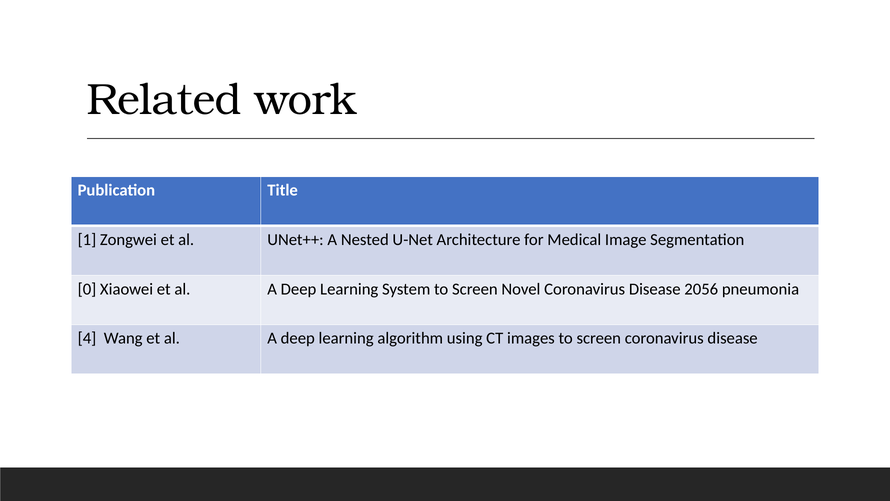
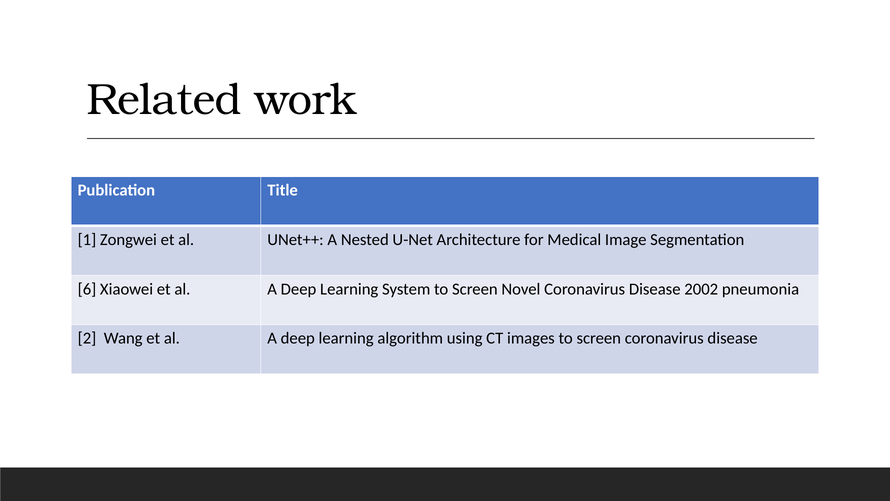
0: 0 -> 6 (87, 289)
2056: 2056 -> 2002 (701, 289)
4: 4 -> 2 (87, 338)
